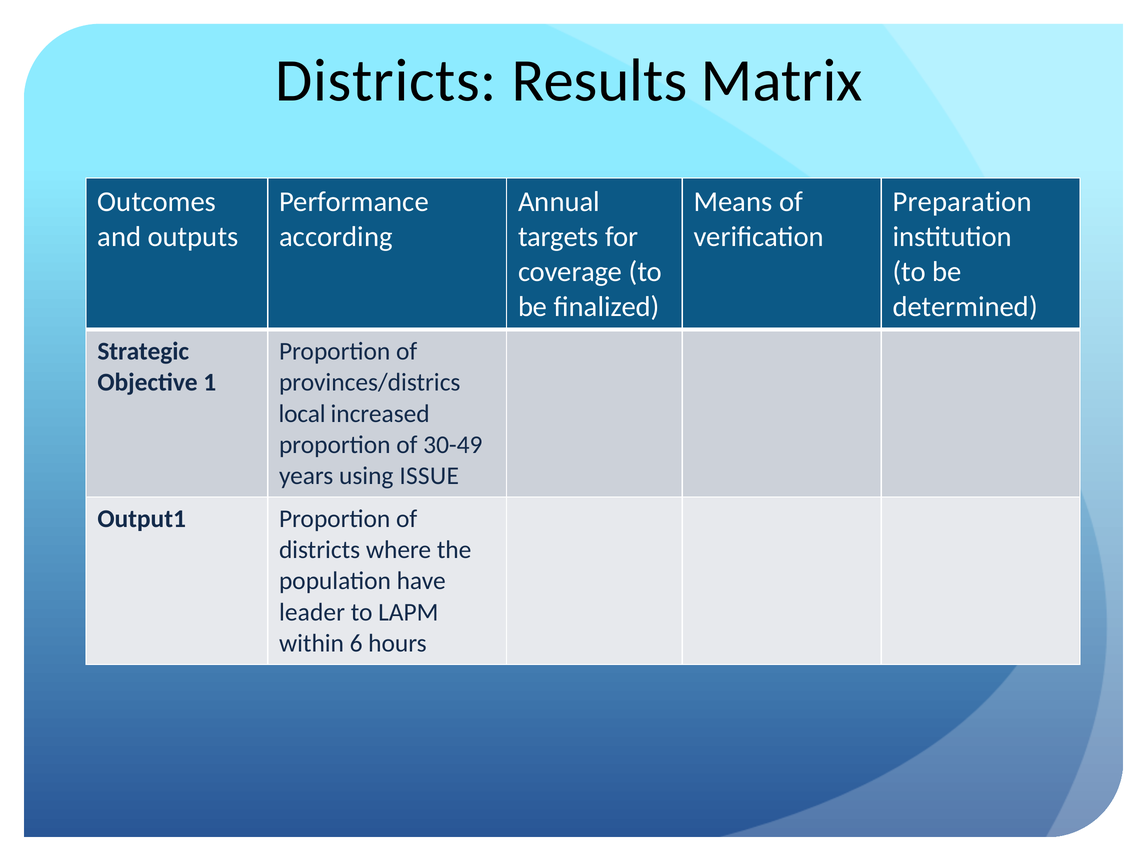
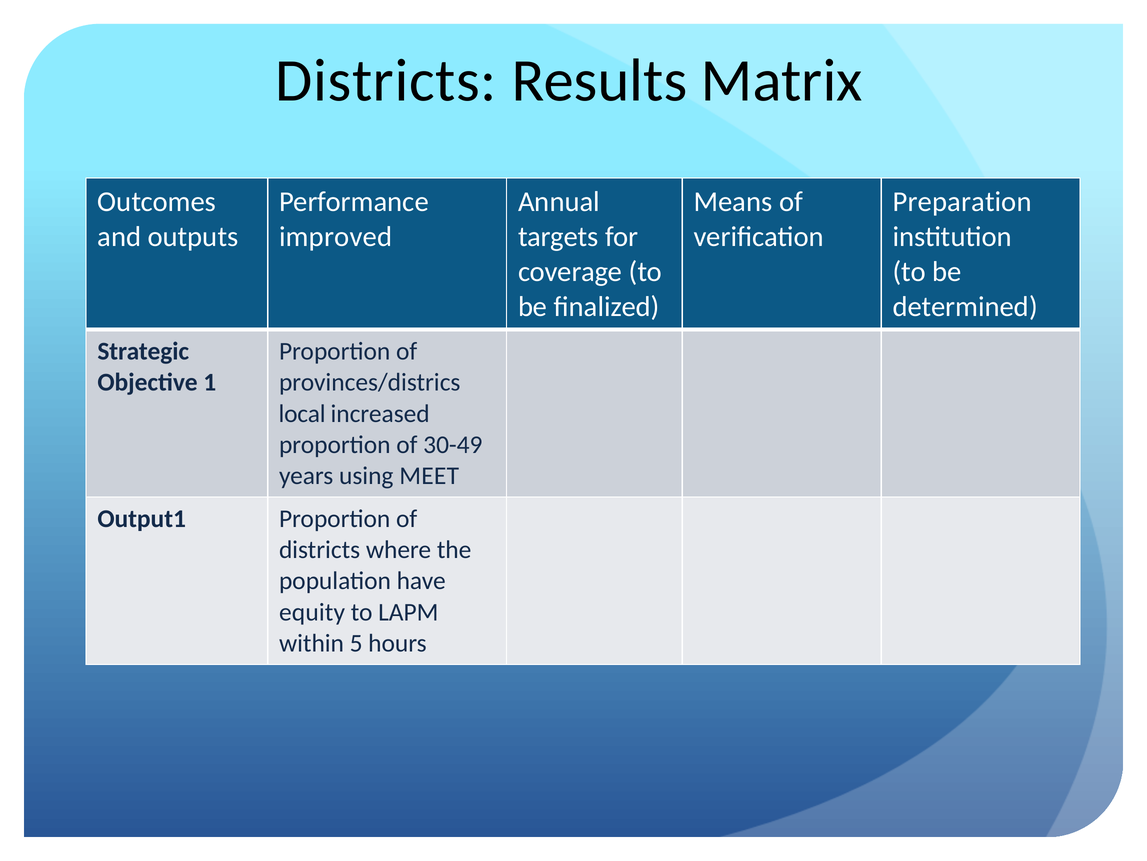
according: according -> improved (336, 236)
ISSUE: ISSUE -> MEET (429, 476)
leader: leader -> equity (312, 612)
6: 6 -> 5 (356, 643)
